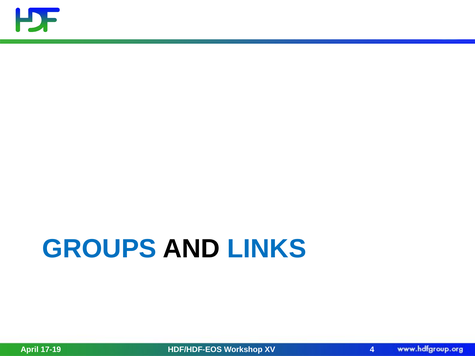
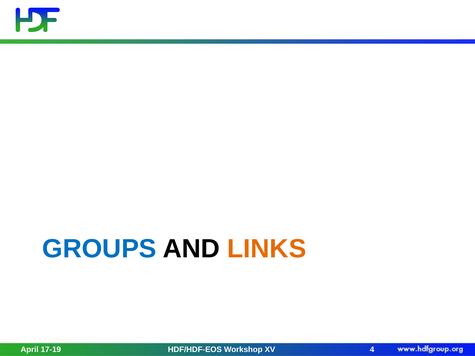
LINKS colour: blue -> orange (267, 249)
